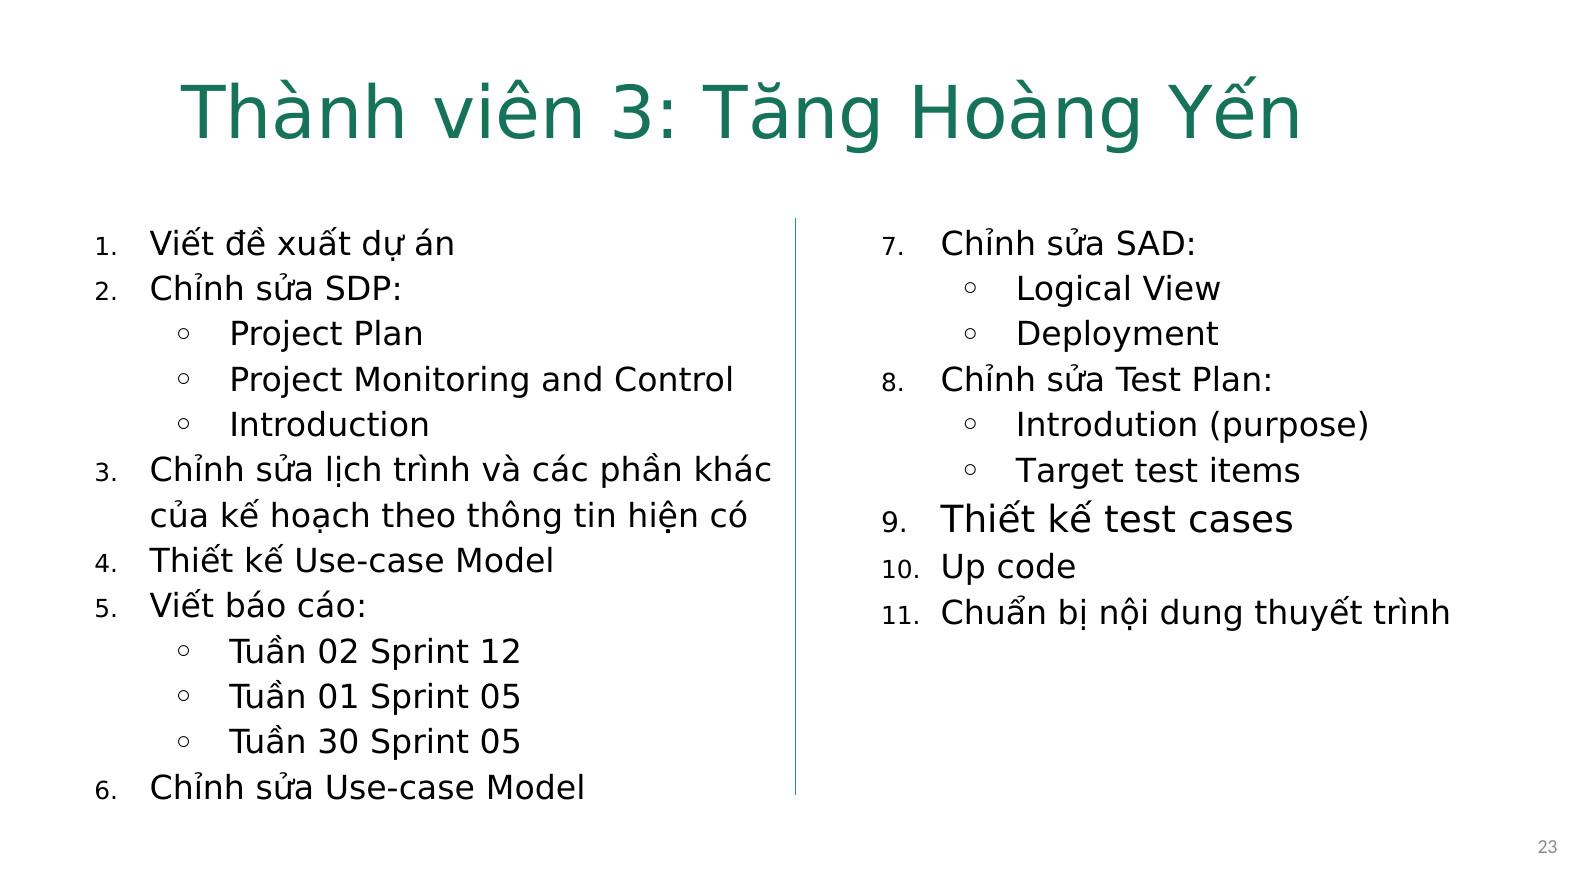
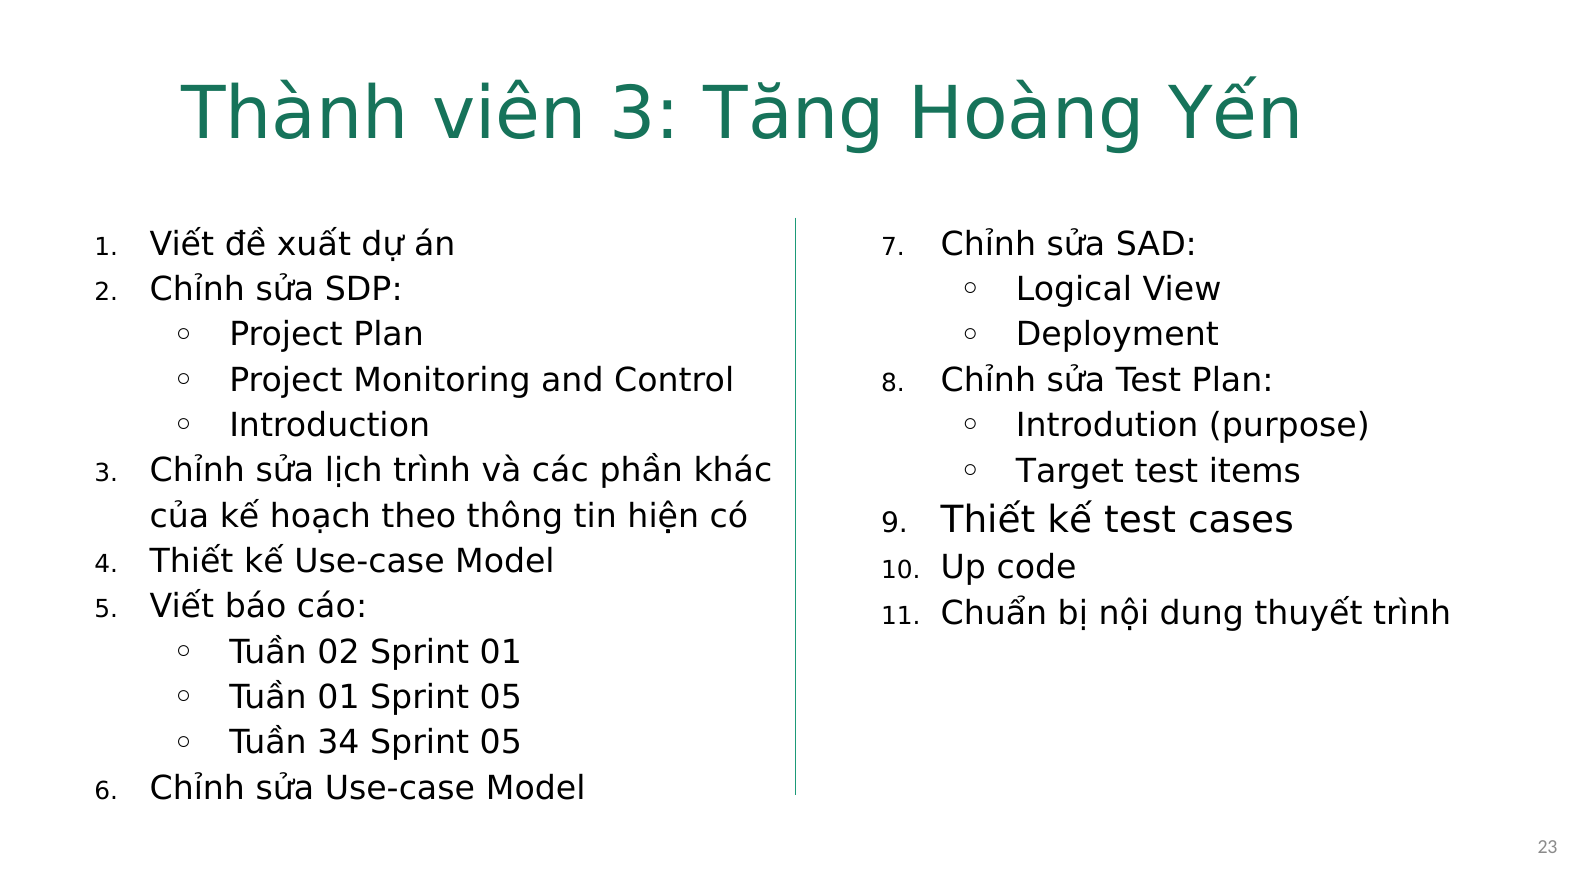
Sprint 12: 12 -> 01 (501, 652)
30: 30 -> 34 (338, 743)
